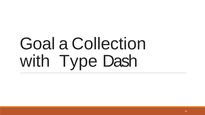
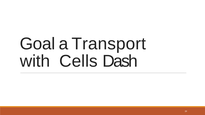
Collection: Collection -> Transport (109, 44)
Type: Type -> Cells (78, 61)
